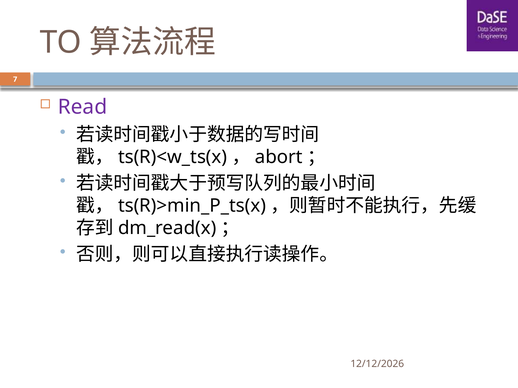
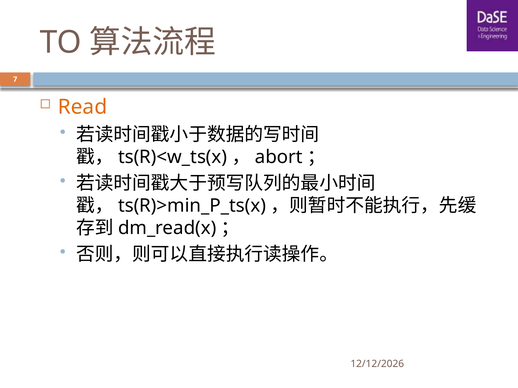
Read colour: purple -> orange (83, 107)
